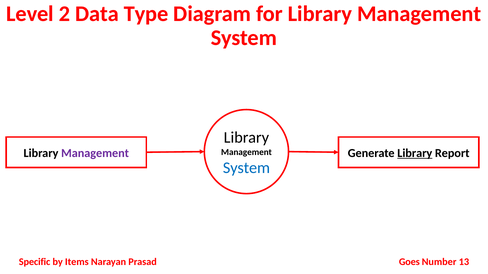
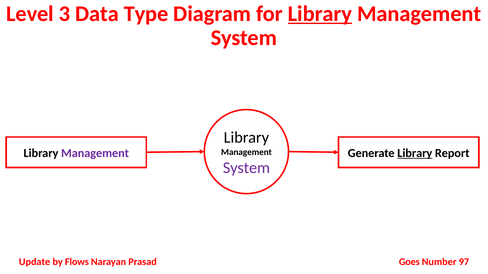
2: 2 -> 3 (65, 14)
Library underline: none -> present (320, 14)
System colour: blue -> purple (246, 168)
Specific: Specific -> Update (35, 262)
Items: Items -> Flows (77, 262)
13: 13 -> 97 (464, 262)
